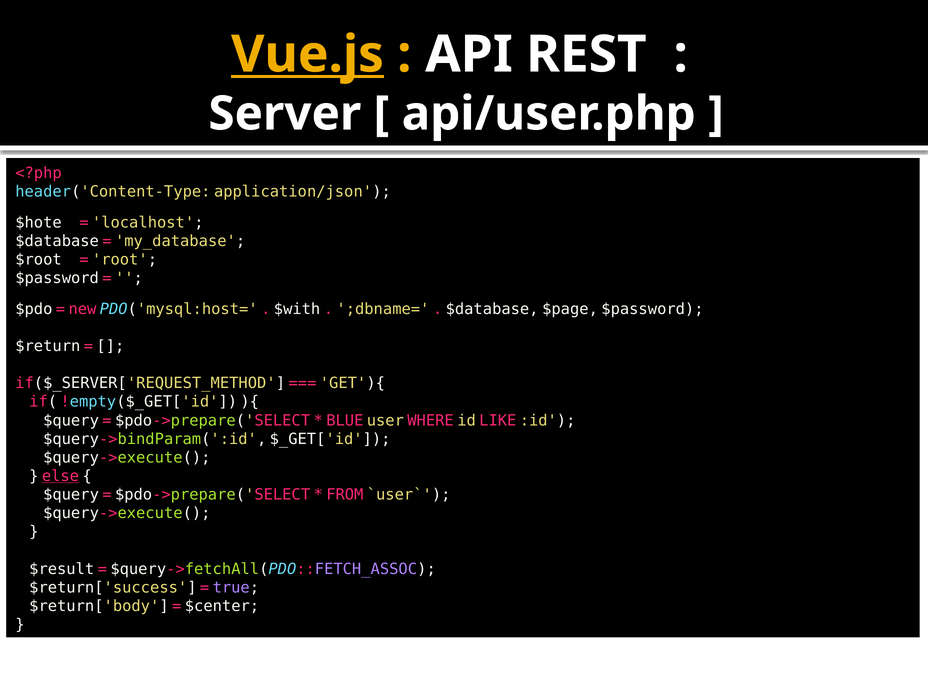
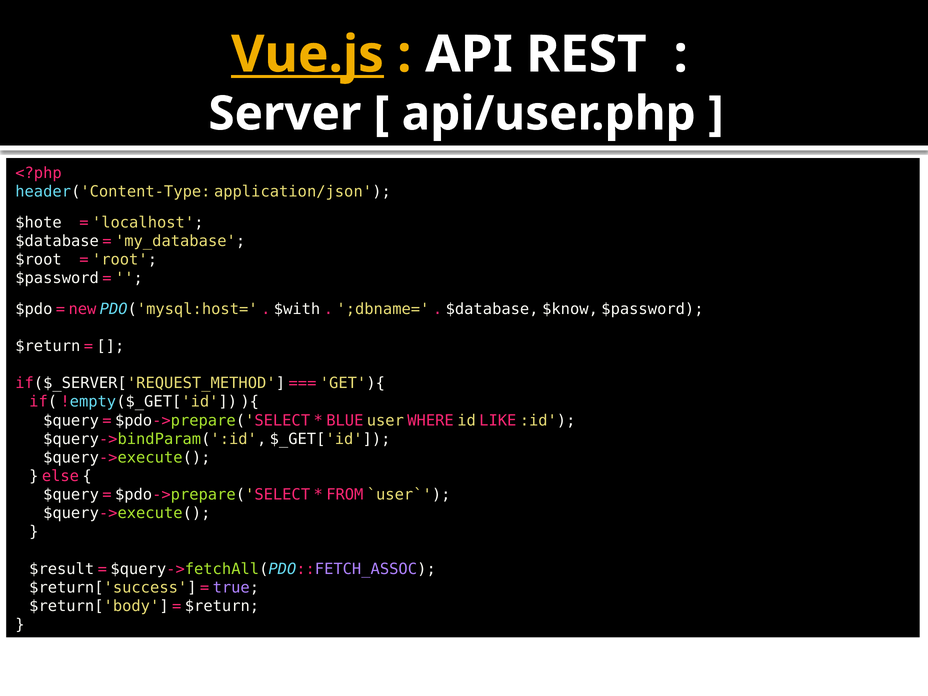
$page: $page -> $know (570, 309)
else underline: present -> none (60, 476)
$center: $center -> $return (222, 606)
